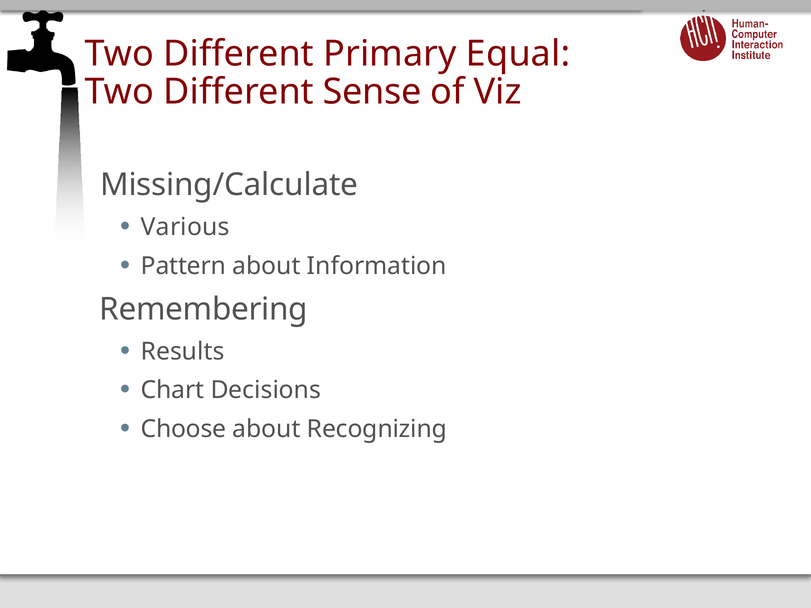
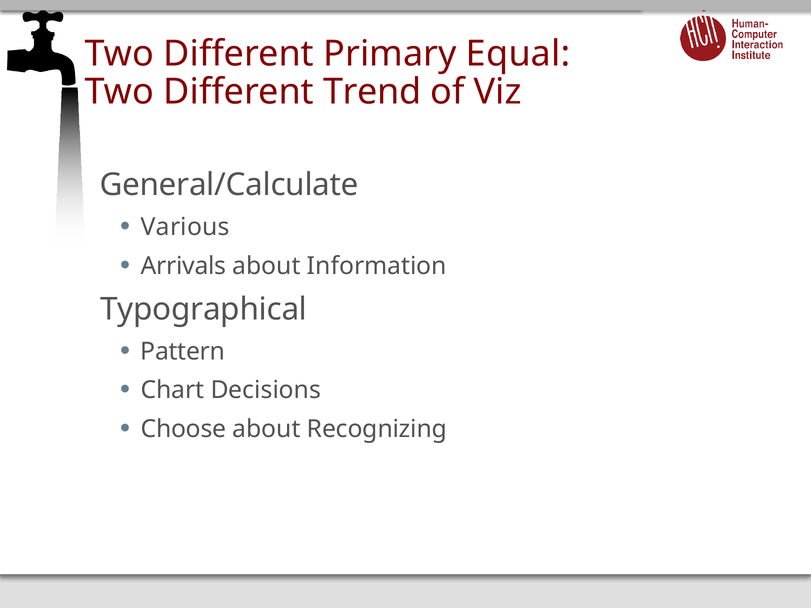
Sense: Sense -> Trend (372, 92)
Missing/Calculate: Missing/Calculate -> General/Calculate (229, 185)
Pattern: Pattern -> Arrivals (183, 266)
Remembering: Remembering -> Typographical (204, 309)
Results: Results -> Pattern (183, 352)
